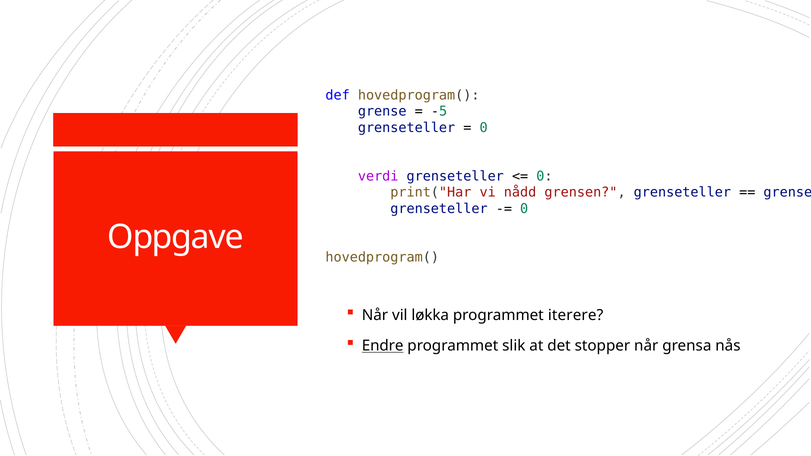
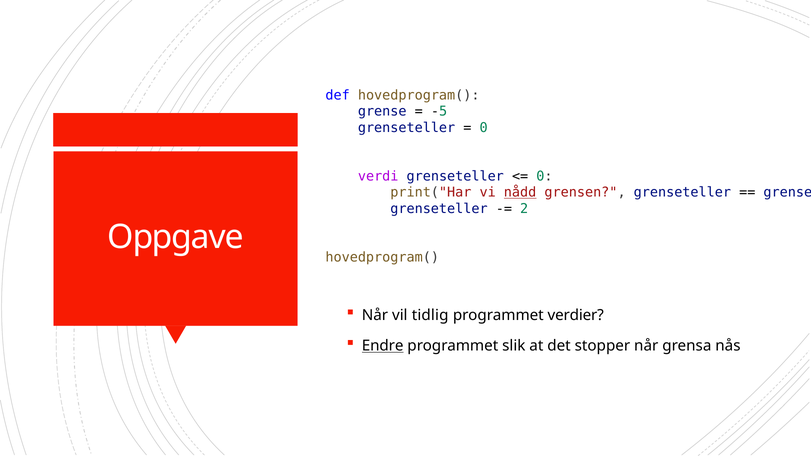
nådd underline: none -> present (520, 192)
0: 0 -> 2 (524, 209)
løkka: løkka -> tidlig (430, 315)
iterere: iterere -> verdier (576, 315)
